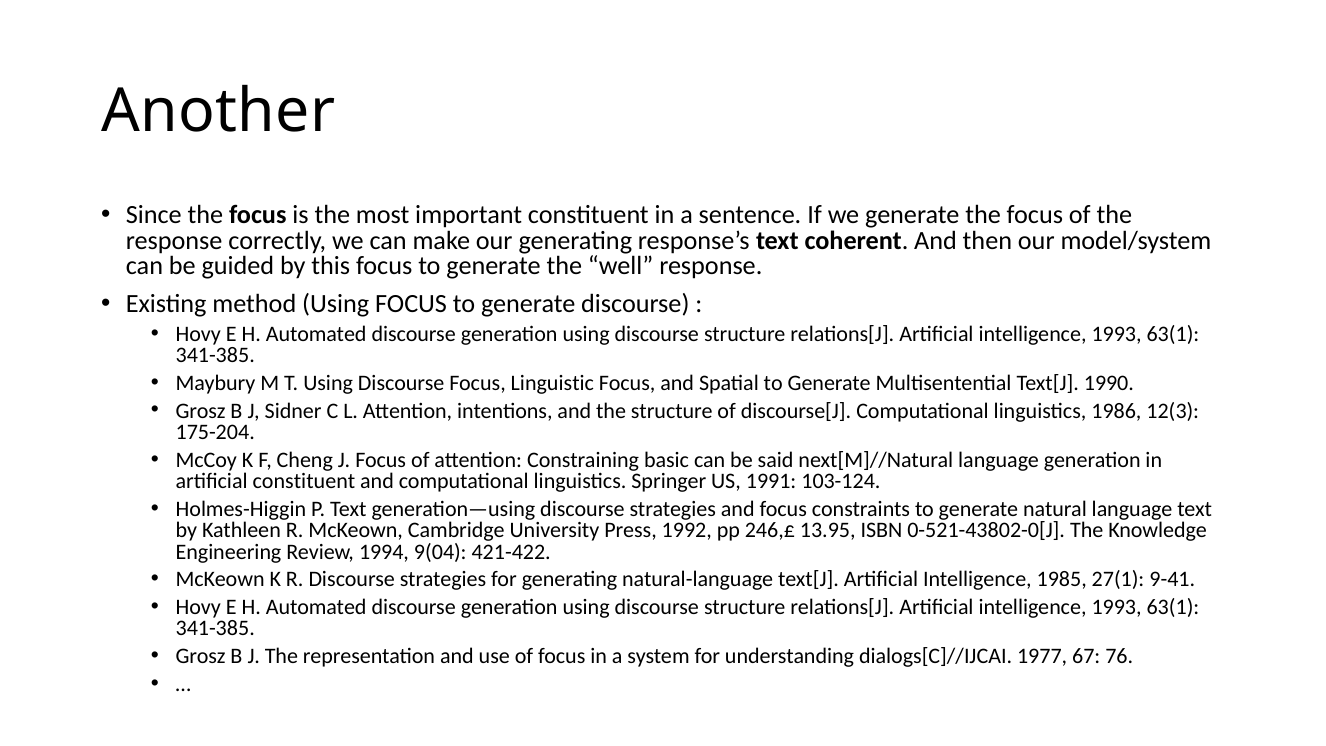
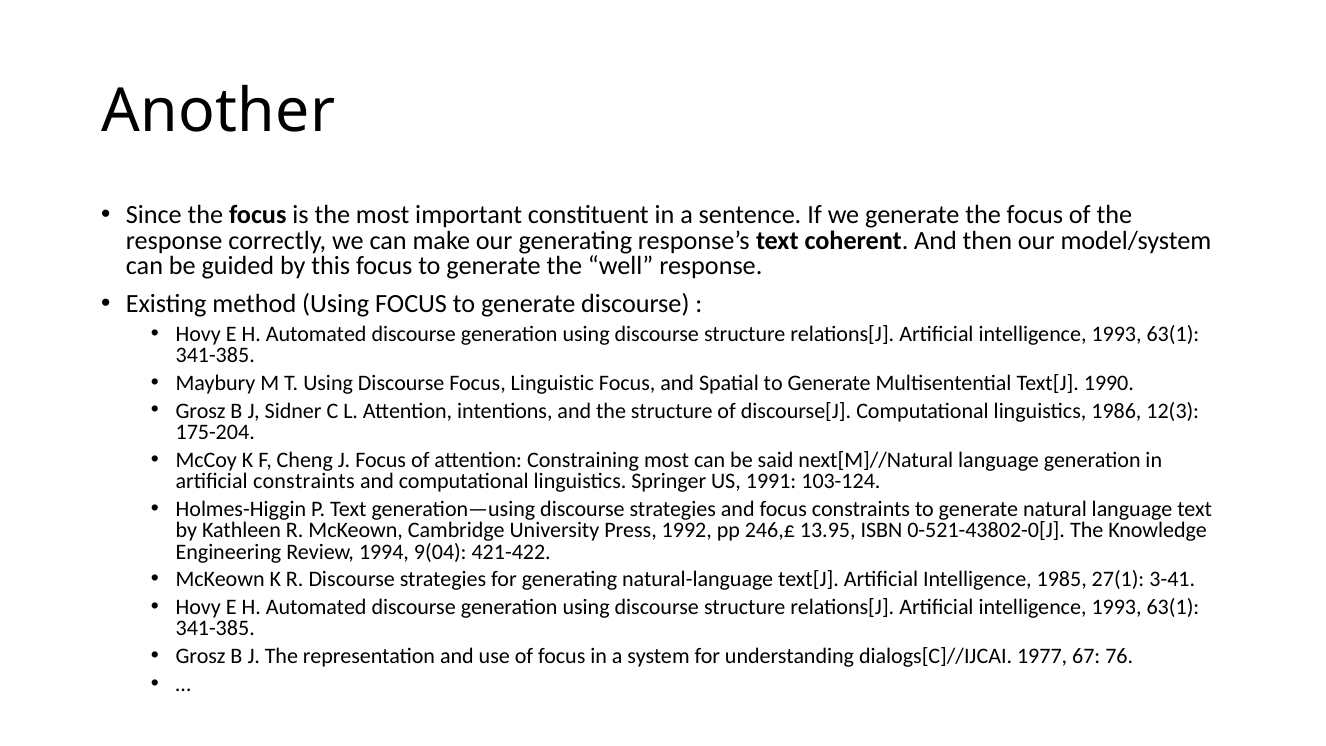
Constraining basic: basic -> most (667, 460)
artificial constituent: constituent -> constraints (304, 481)
9-41: 9-41 -> 3-41 (1172, 579)
